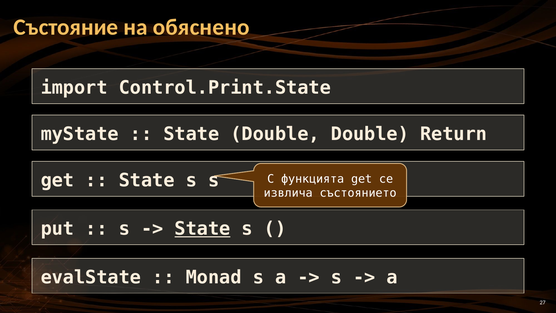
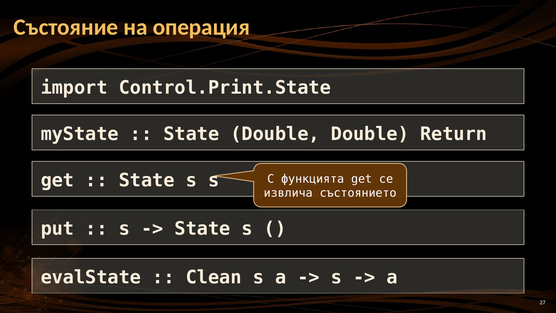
обяснено: обяснено -> операция (201, 27)
State underline: present -> none (202, 229)
Monad: Monad -> Clean (214, 277)
